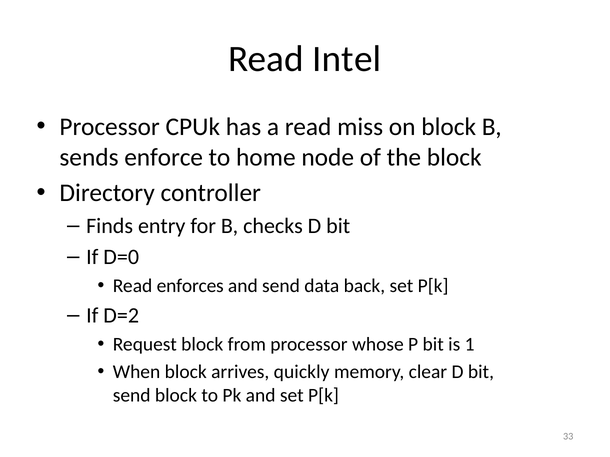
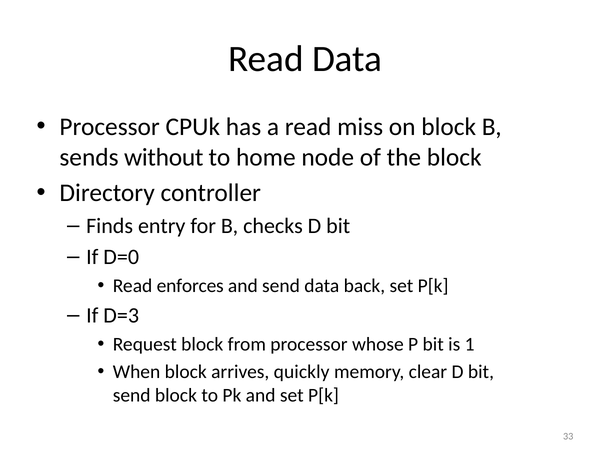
Read Intel: Intel -> Data (347, 59)
enforce: enforce -> without (164, 157)
D=2: D=2 -> D=3 (121, 316)
